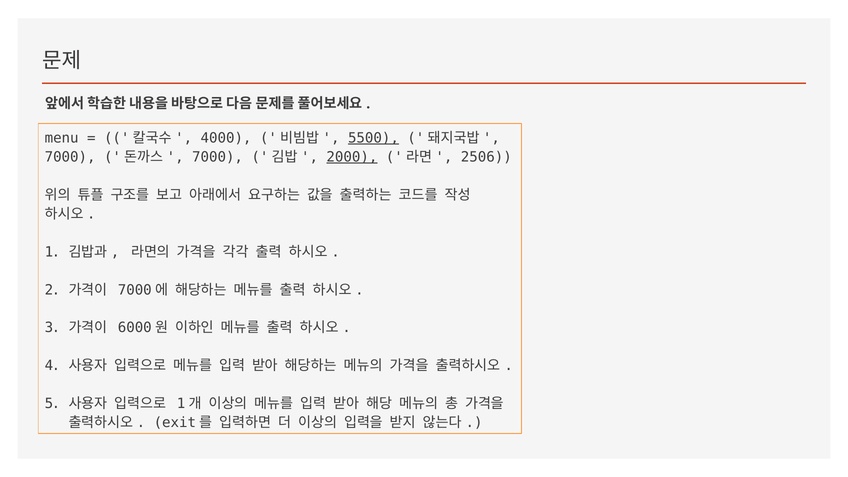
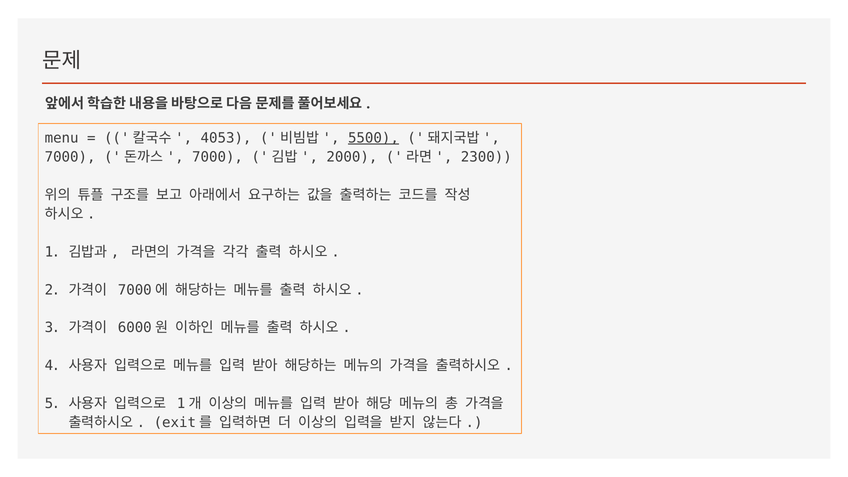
4000: 4000 -> 4053 (226, 138)
2000 underline: present -> none (352, 157)
2506: 2506 -> 2300 (486, 157)
